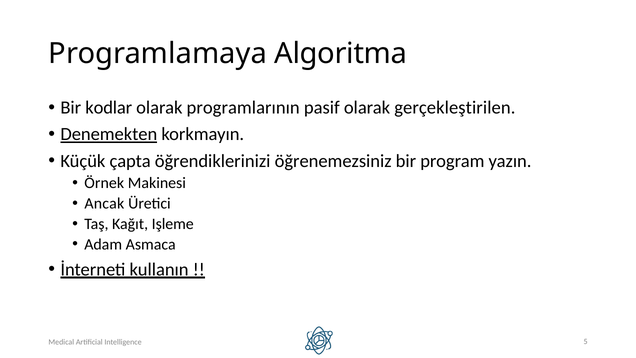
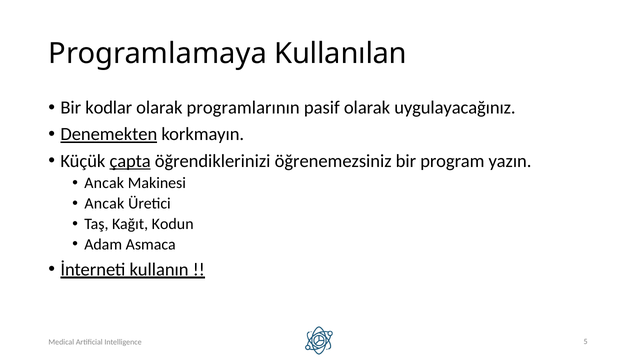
Algoritma: Algoritma -> Kullanılan (341, 53)
gerçekleştirilen: gerçekleştirilen -> uygulayacağınız (455, 108)
çapta underline: none -> present (130, 161)
Örnek: Örnek -> Ancak (104, 183)
Işleme: Işleme -> Kodun (173, 224)
